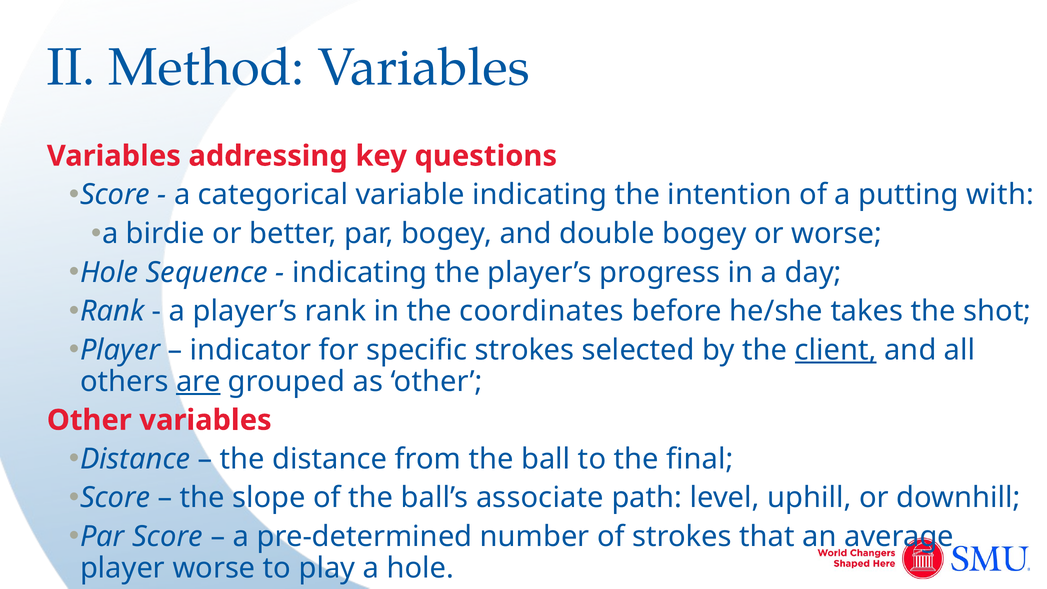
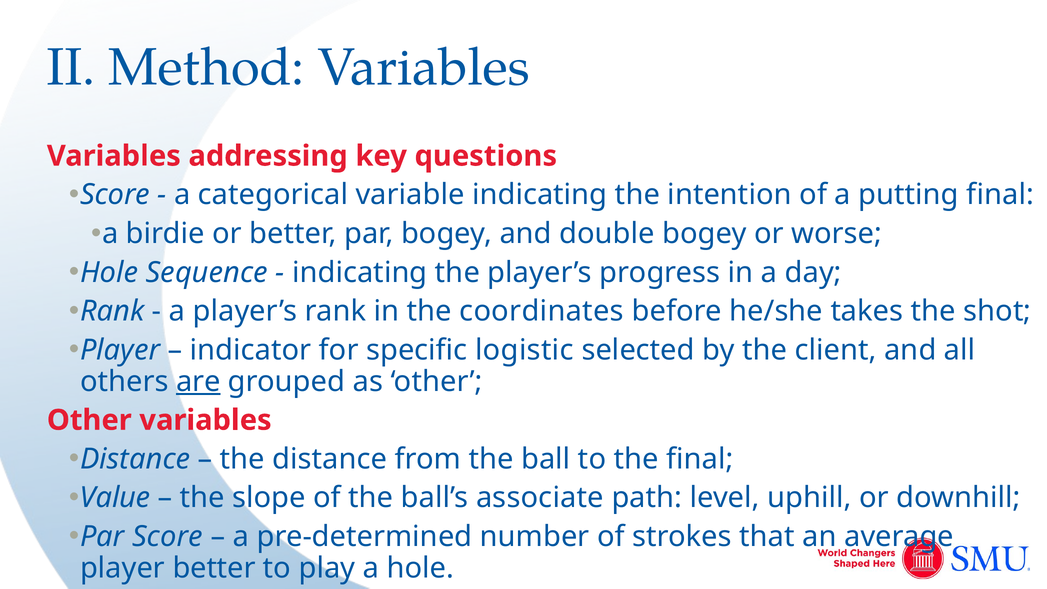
putting with: with -> final (1000, 195)
specific strokes: strokes -> logistic (524, 350)
client underline: present -> none (836, 350)
Score: Score -> Value (115, 498)
player worse: worse -> better (214, 568)
